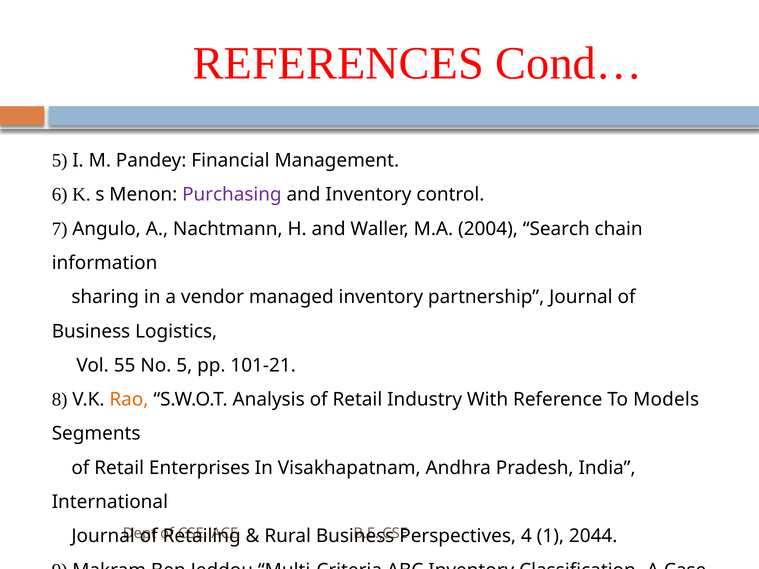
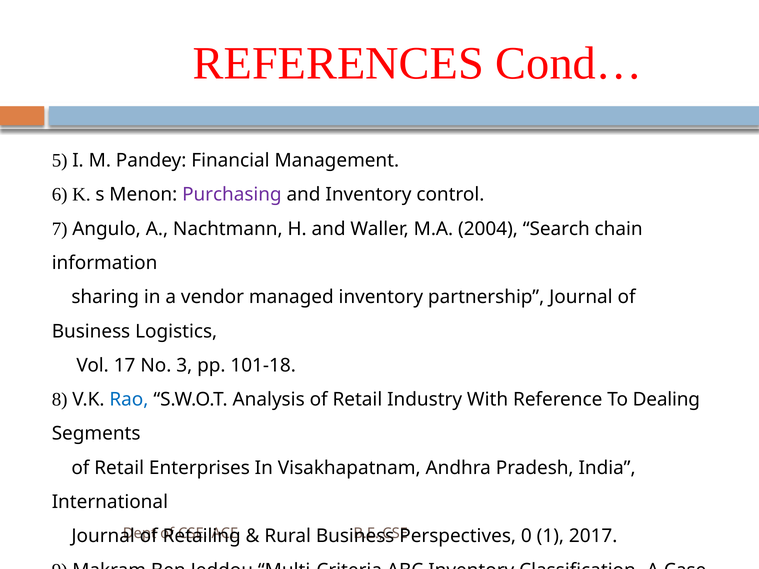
55: 55 -> 17 (125, 366)
5: 5 -> 3 (184, 366)
101-21: 101-21 -> 101-18 (263, 366)
Rao colour: orange -> blue (129, 400)
Models: Models -> Dealing (666, 400)
4: 4 -> 0 (526, 536)
2044: 2044 -> 2017 (593, 536)
